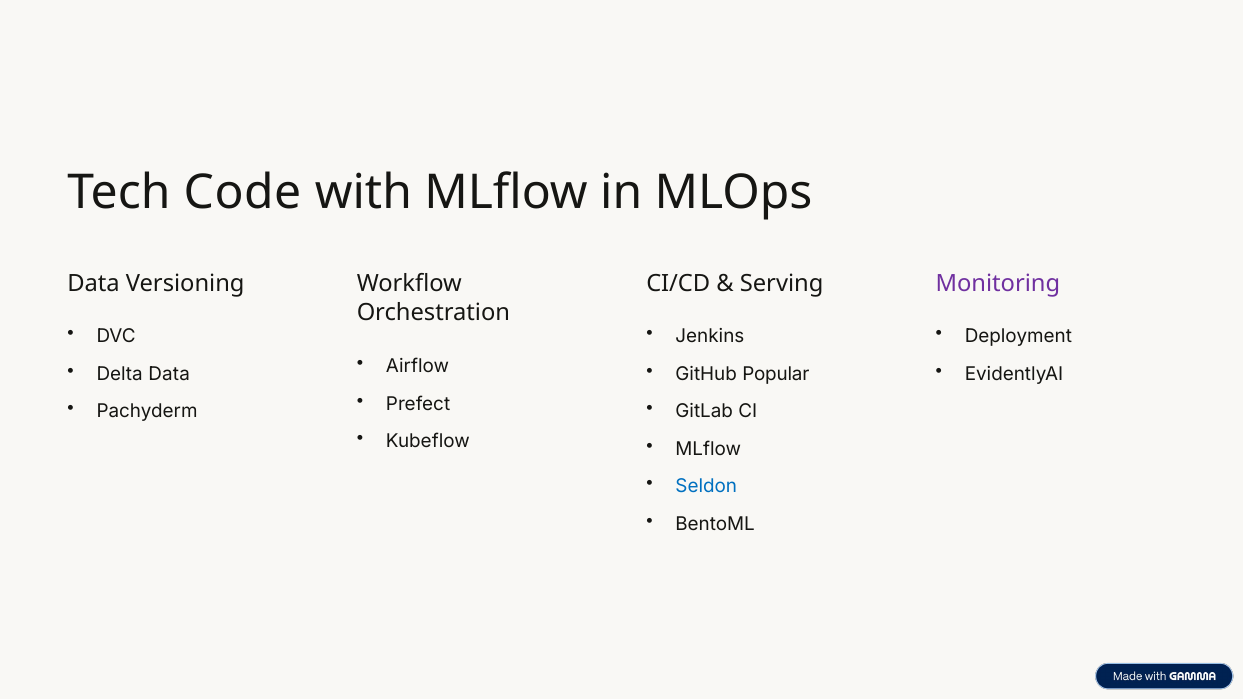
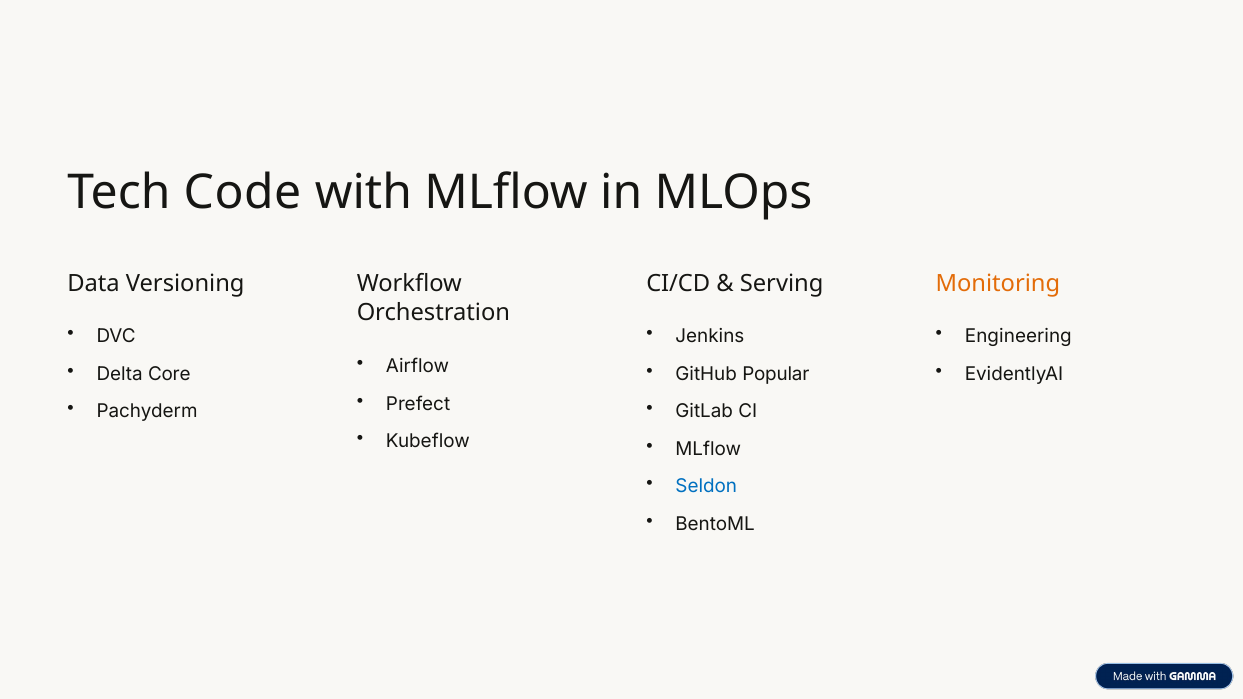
Monitoring colour: purple -> orange (998, 283)
Deployment: Deployment -> Engineering (1018, 336)
Delta Data: Data -> Core (169, 374)
